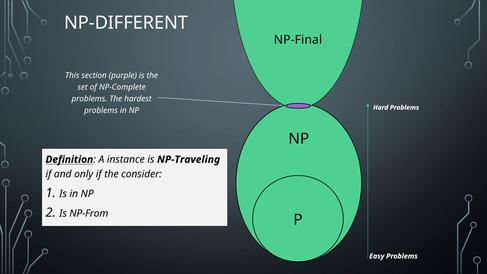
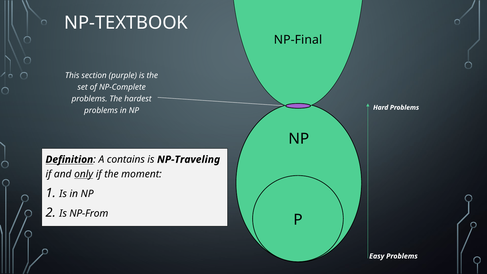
NP-DIFFERENT: NP-DIFFERENT -> NP-TEXTBOOK (126, 23)
instance: instance -> contains (126, 159)
only underline: none -> present (84, 174)
consider: consider -> moment (141, 174)
